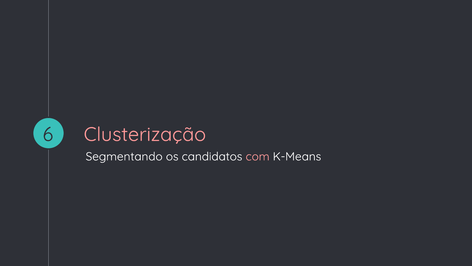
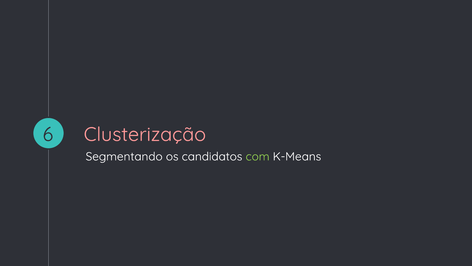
com colour: pink -> light green (258, 156)
